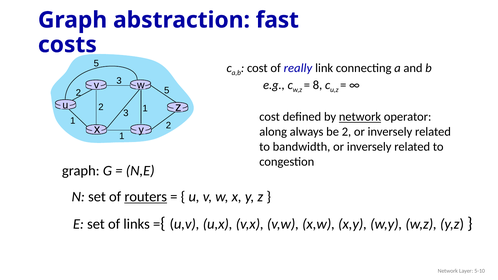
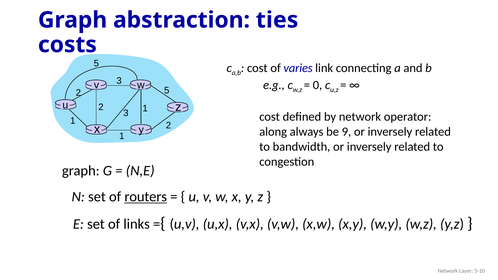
fast: fast -> ties (277, 20)
really: really -> varies (298, 68)
8: 8 -> 0 (317, 85)
network underline: present -> none (360, 117)
be 2: 2 -> 9 (346, 132)
